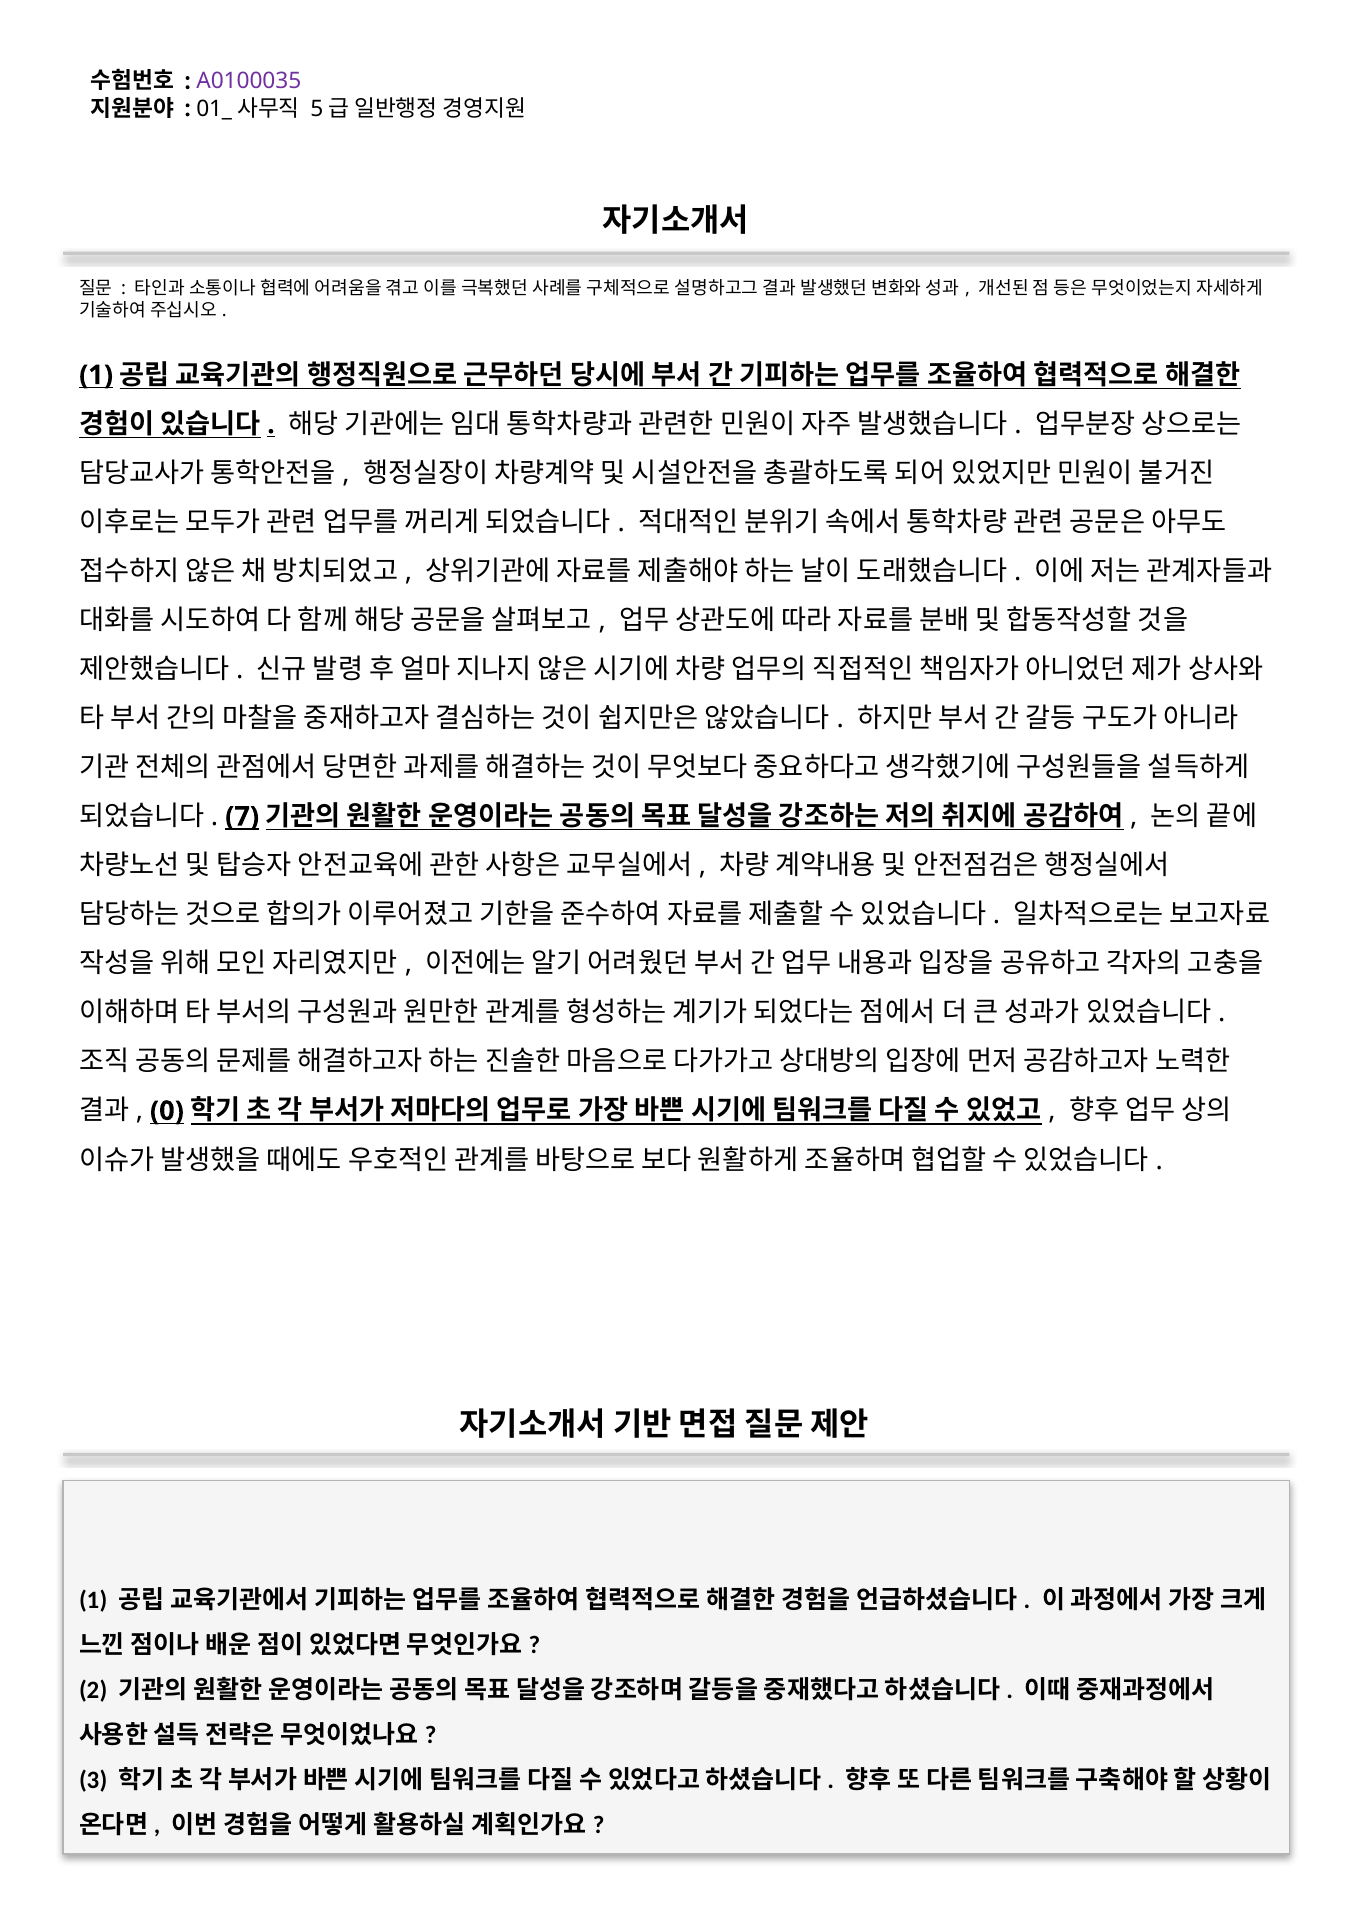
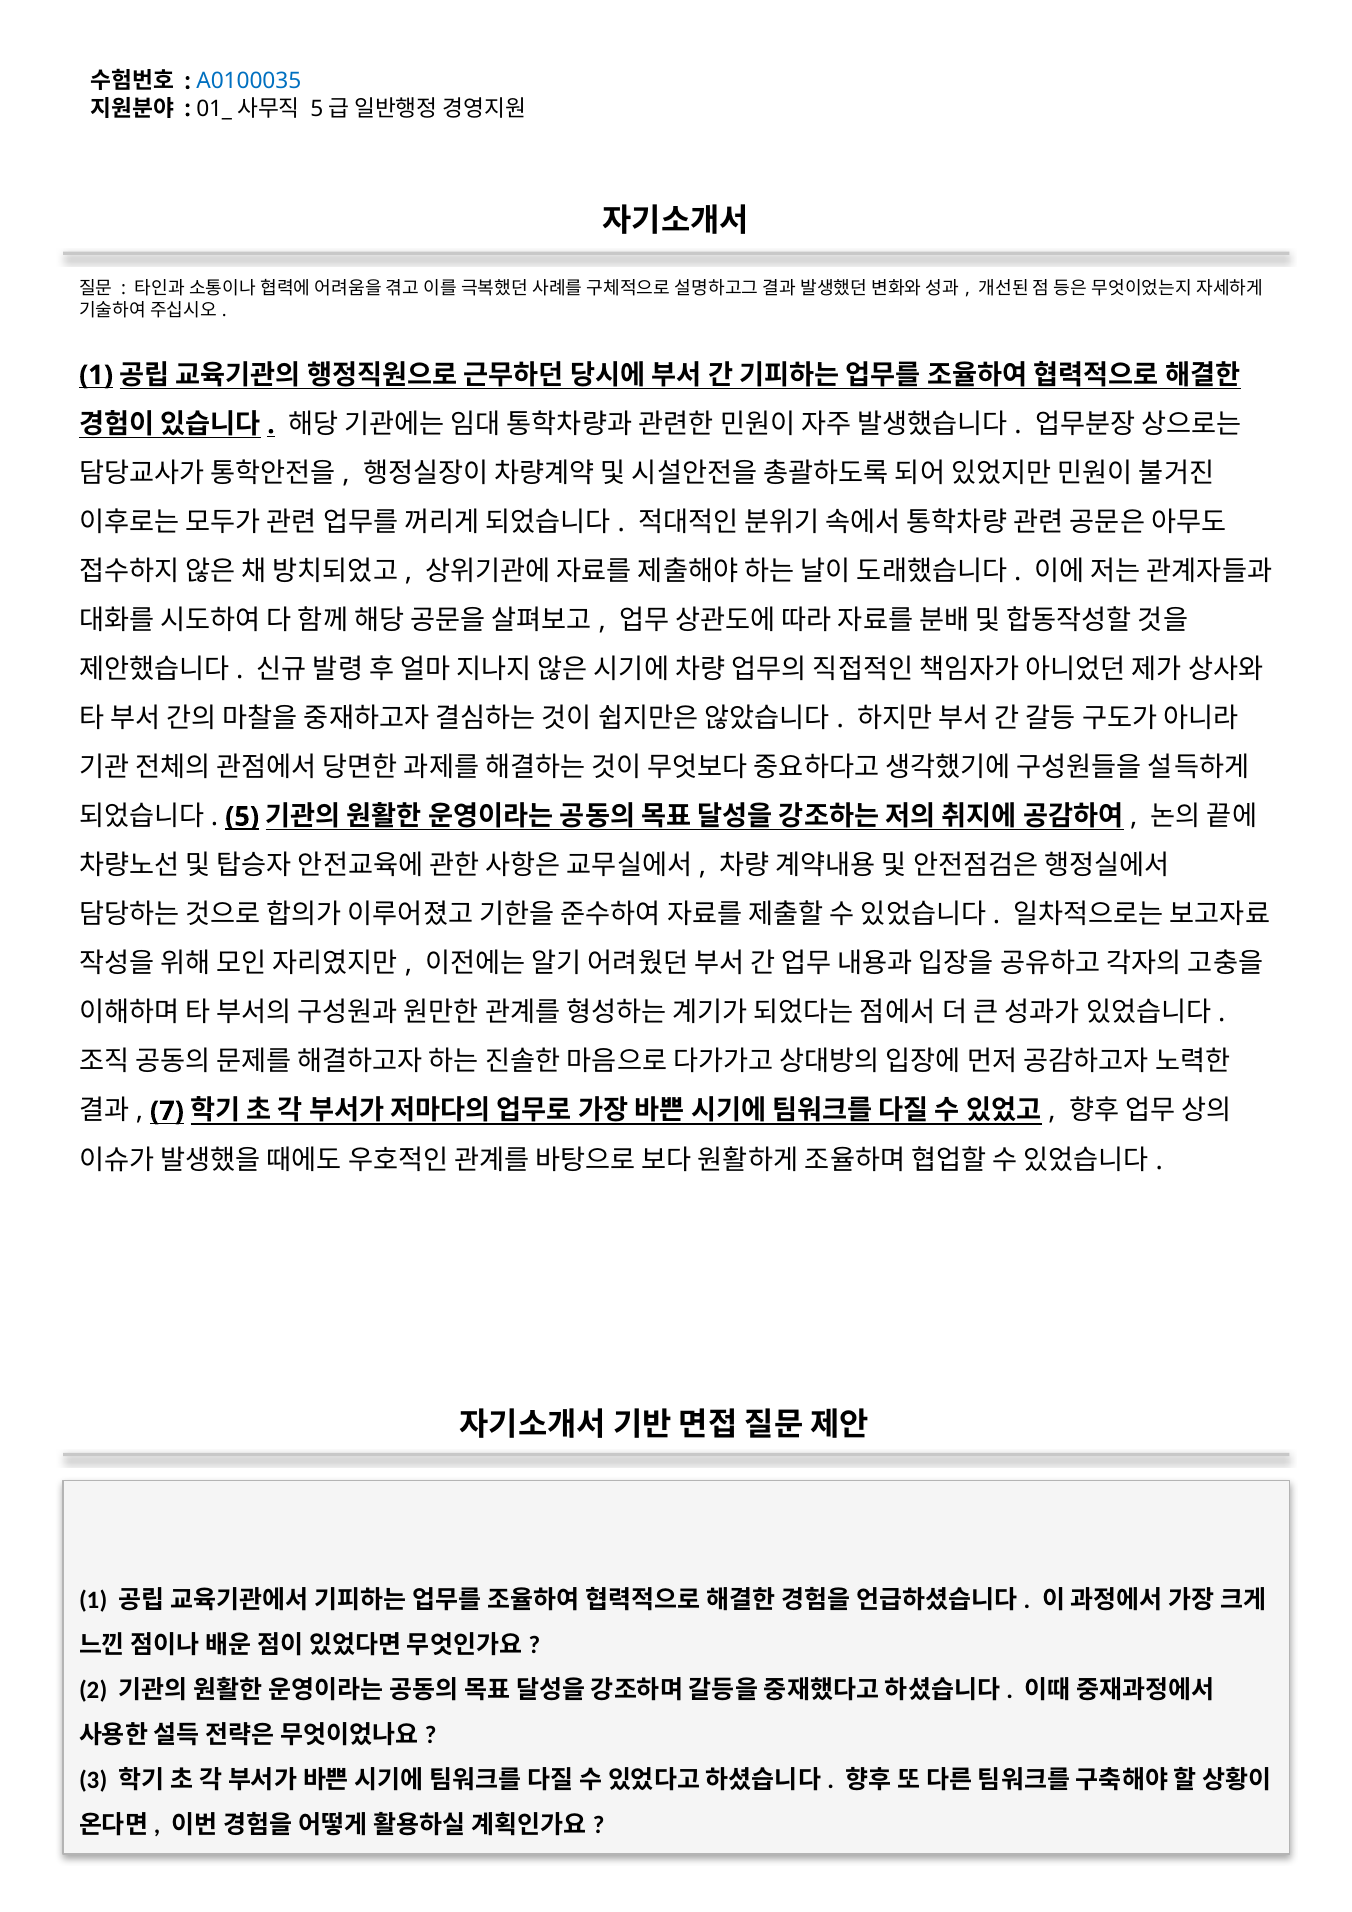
A0100035 colour: purple -> blue (249, 81)
7: 7 -> 5 (242, 817)
0: 0 -> 7 (167, 1111)
